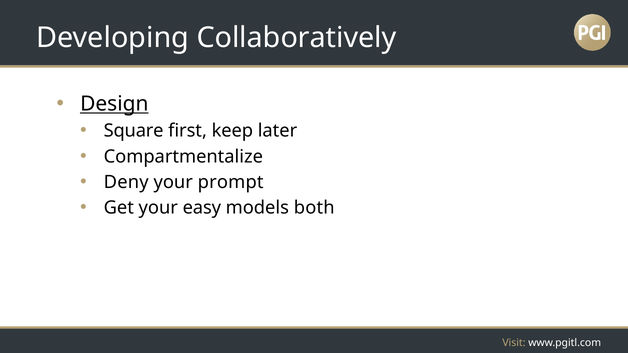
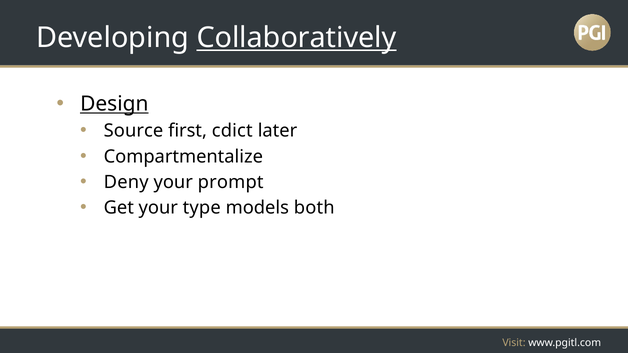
Collaboratively underline: none -> present (296, 38)
Square: Square -> Source (133, 131)
keep: keep -> cdict (232, 131)
easy: easy -> type (202, 208)
